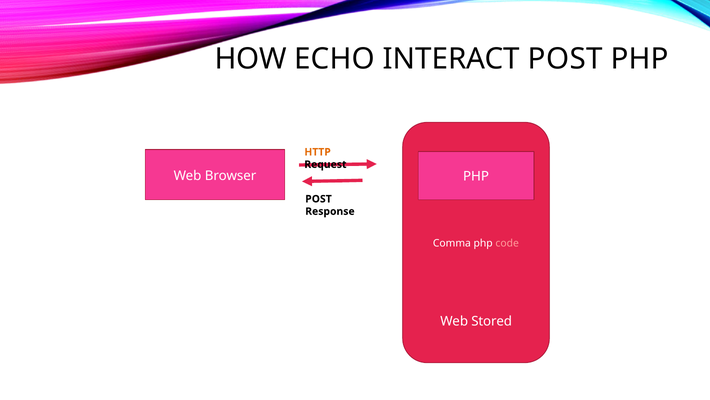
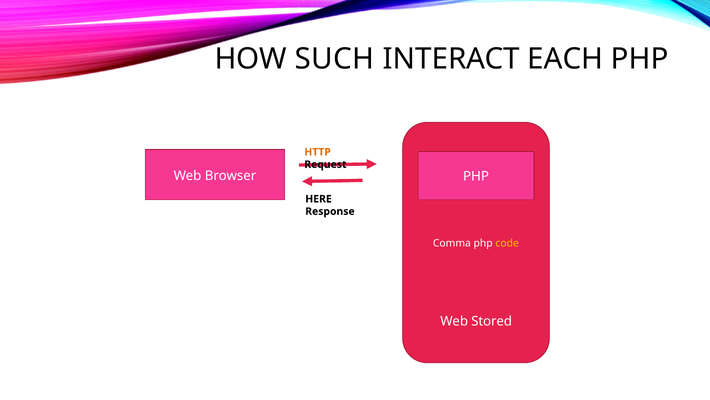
ECHO: ECHO -> SUCH (335, 59)
INTERACT POST: POST -> EACH (565, 59)
POST: POST -> HERE (319, 199)
code colour: pink -> yellow (507, 243)
